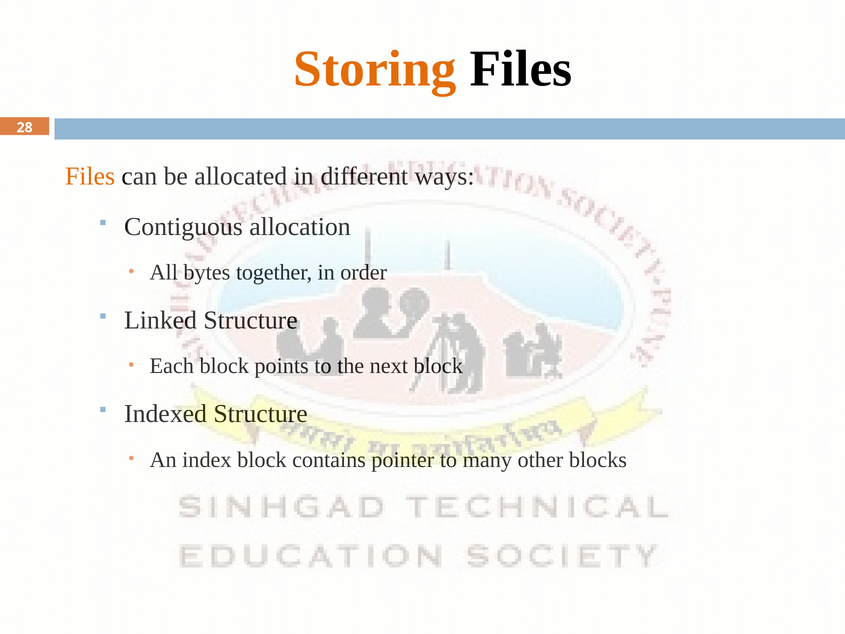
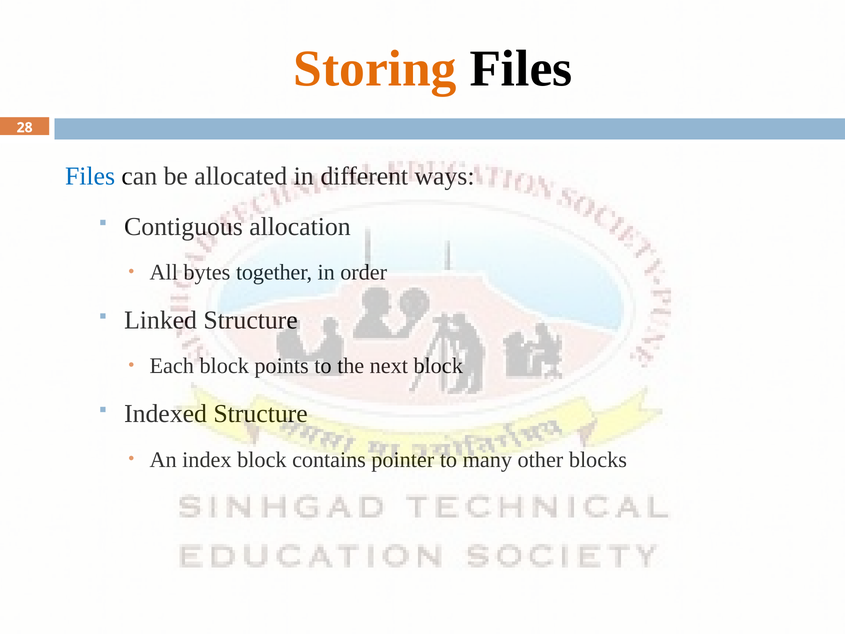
Files colour: orange -> blue (90, 176)
